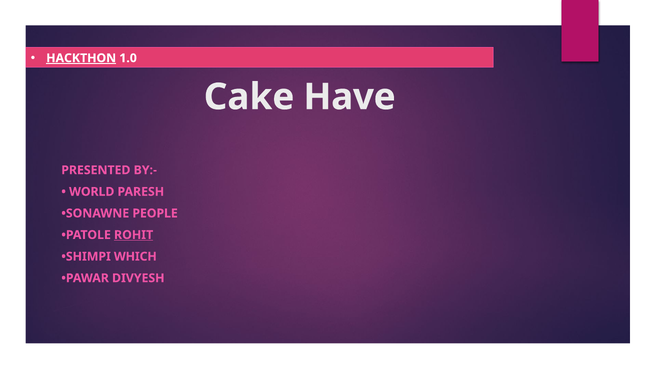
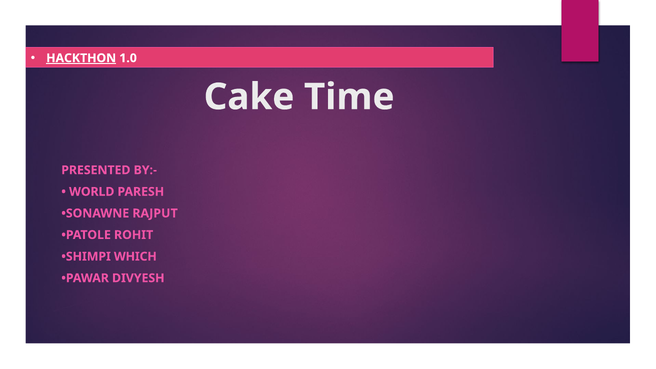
Have: Have -> Time (349, 97)
PEOPLE: PEOPLE -> RAJPUT (155, 213)
ROHIT underline: present -> none (134, 235)
